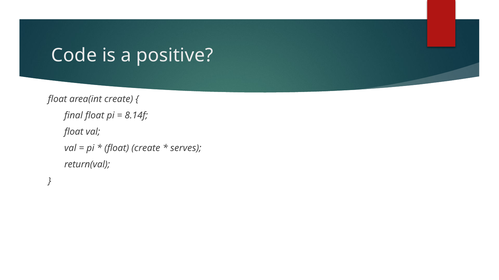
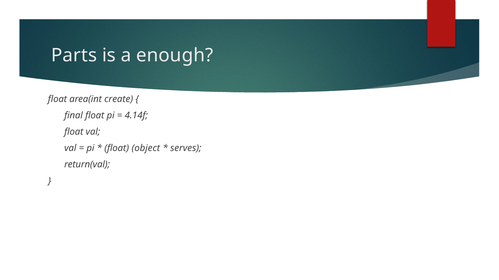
Code: Code -> Parts (74, 56)
positive: positive -> enough (175, 56)
8.14f: 8.14f -> 4.14f (136, 116)
float create: create -> object (146, 149)
